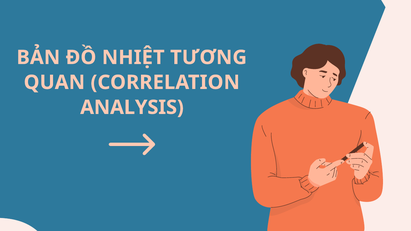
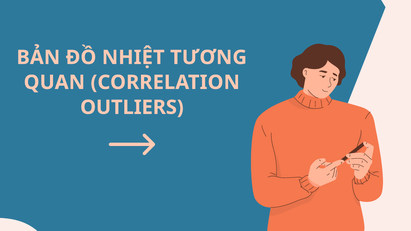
ANALYSIS: ANALYSIS -> OUTLIERS (132, 107)
